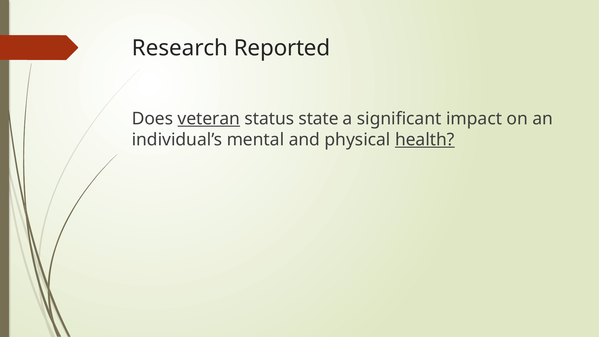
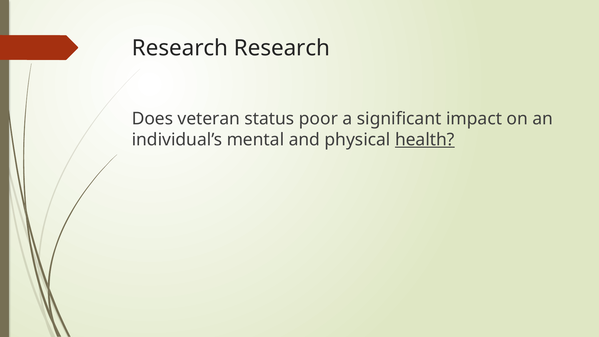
Research Reported: Reported -> Research (282, 48)
veteran underline: present -> none (209, 119)
state: state -> poor (318, 119)
